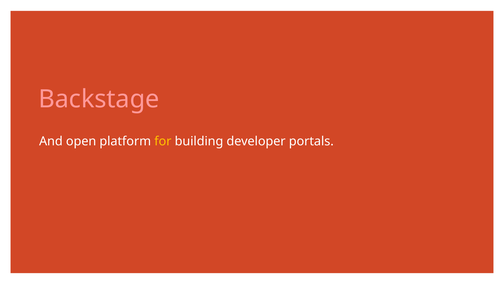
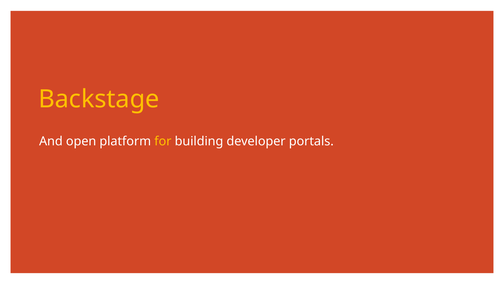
Backstage colour: pink -> yellow (99, 99)
